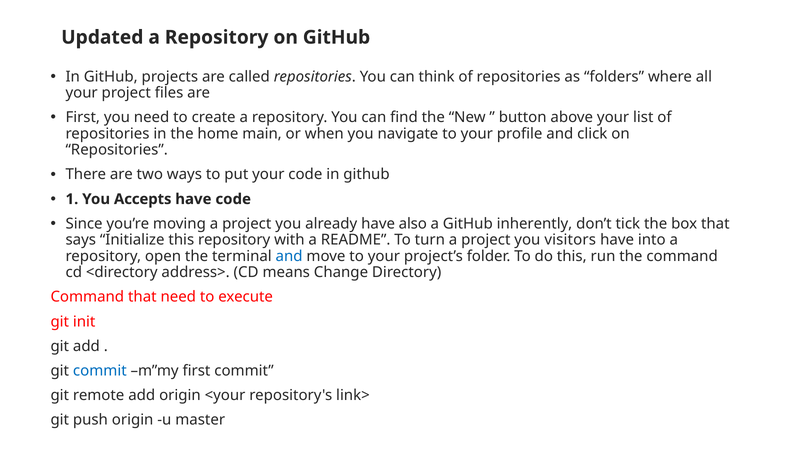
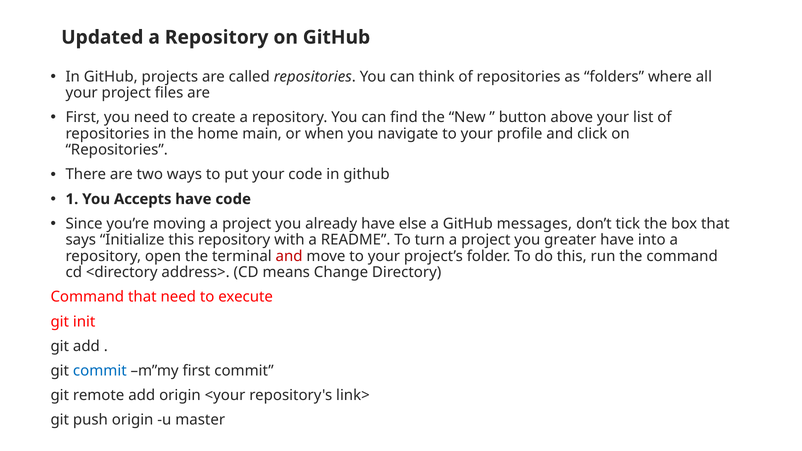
also: also -> else (413, 224)
inherently: inherently -> messages (534, 224)
visitors: visitors -> greater (570, 240)
and colour: blue -> red (289, 256)
